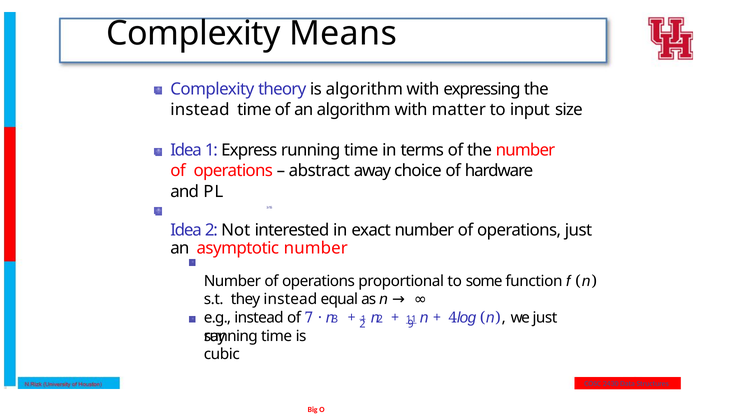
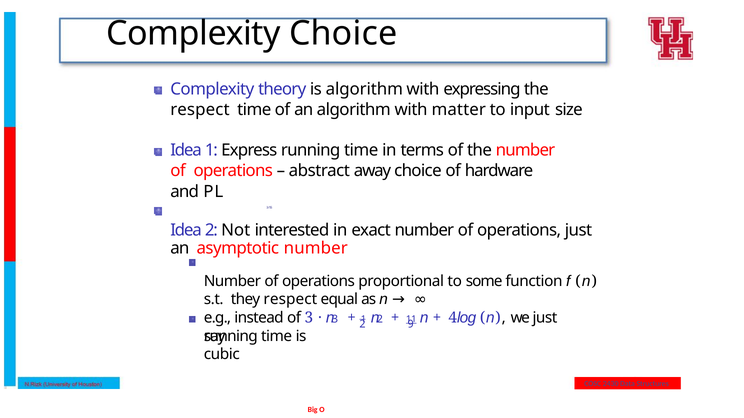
Complexity Means: Means -> Choice (343, 34)
instead: instead -> respect (200, 110)
they instead: instead -> respect (290, 300)
of 7: 7 -> 3 (309, 318)
